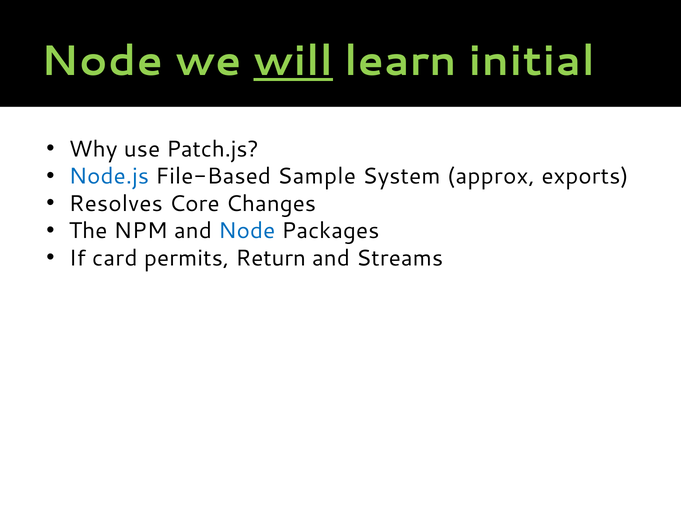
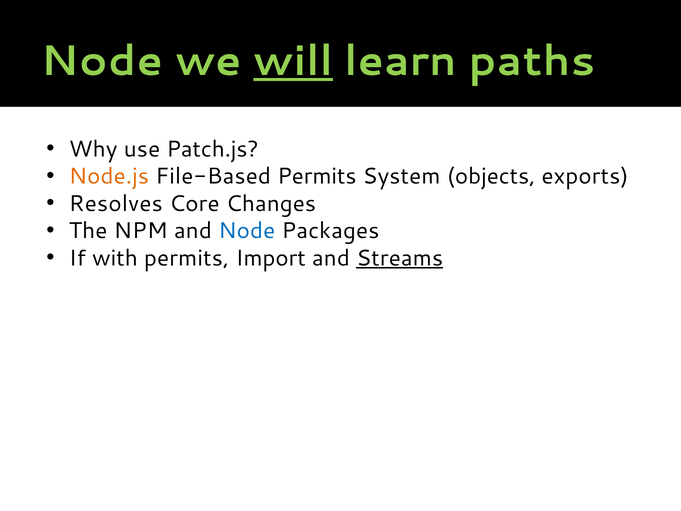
initial: initial -> paths (532, 61)
Node.js colour: blue -> orange (109, 176)
File-Based Sample: Sample -> Permits (317, 176)
approx: approx -> objects (491, 176)
card: card -> with (115, 258)
Return: Return -> Import (271, 258)
Streams underline: none -> present (400, 258)
